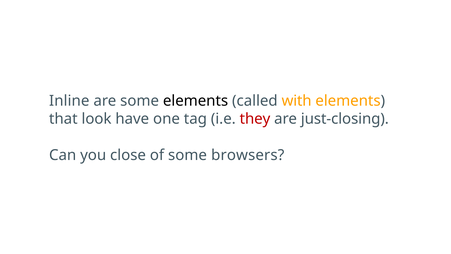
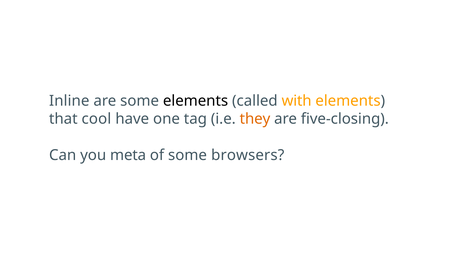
look: look -> cool (96, 119)
they colour: red -> orange (255, 119)
just-closing: just-closing -> five-closing (345, 119)
close: close -> meta (128, 155)
